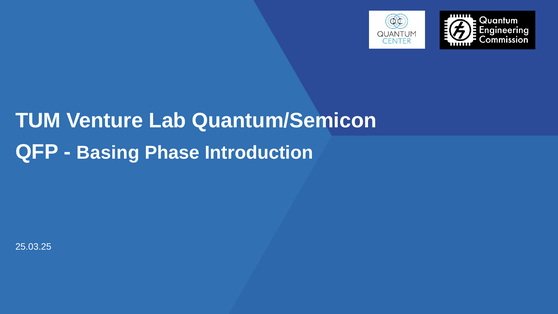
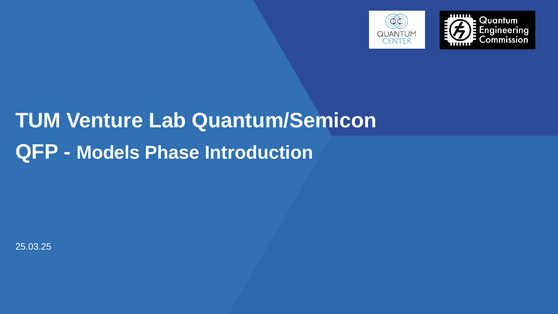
Basing: Basing -> Models (108, 153)
